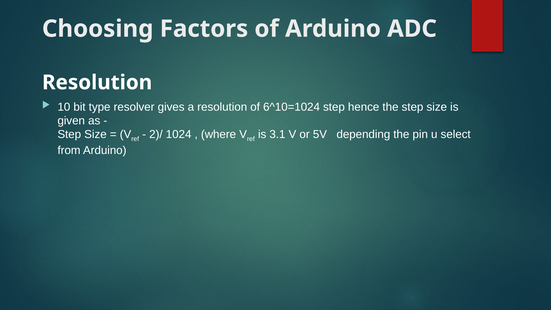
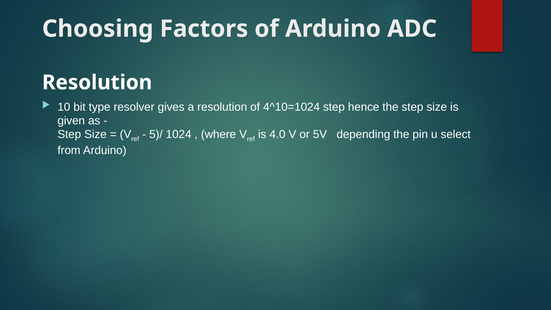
6^10=1024: 6^10=1024 -> 4^10=1024 (292, 107)
2)/: 2)/ -> 5)/ (156, 134)
3.1: 3.1 -> 4.0 (277, 134)
